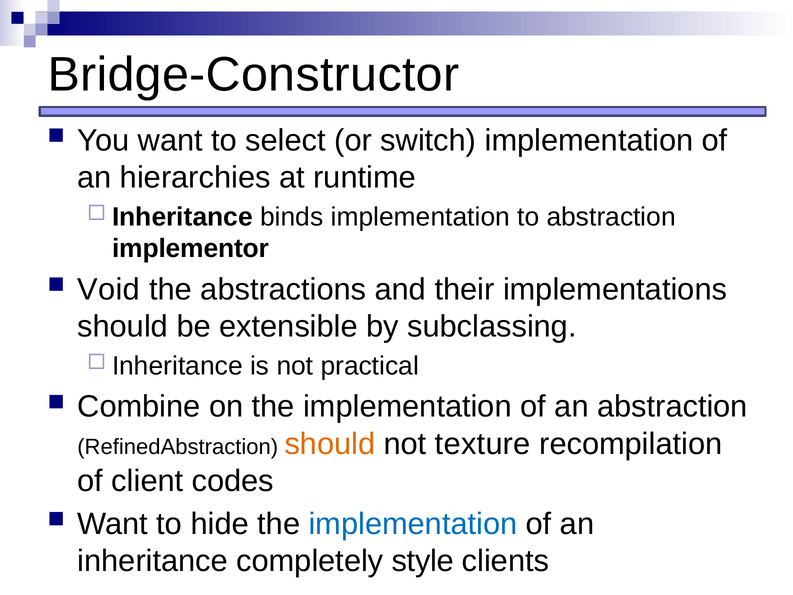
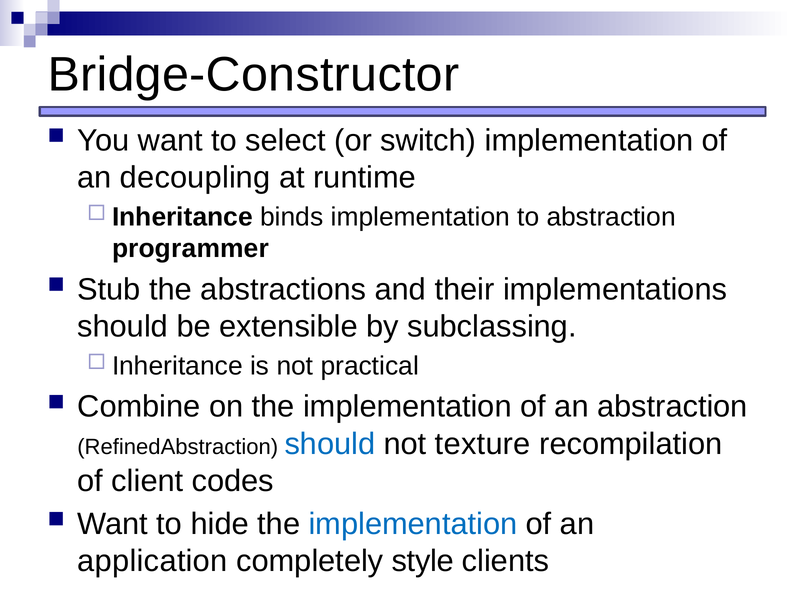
hierarchies: hierarchies -> decoupling (195, 177)
implementor: implementor -> programmer (190, 249)
Void: Void -> Stub (109, 289)
should colour: orange -> blue (330, 444)
inheritance: inheritance -> application (152, 561)
